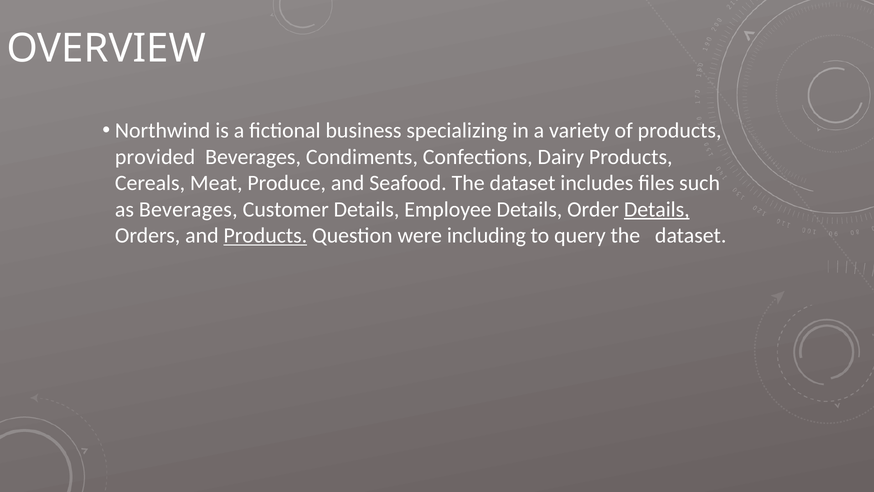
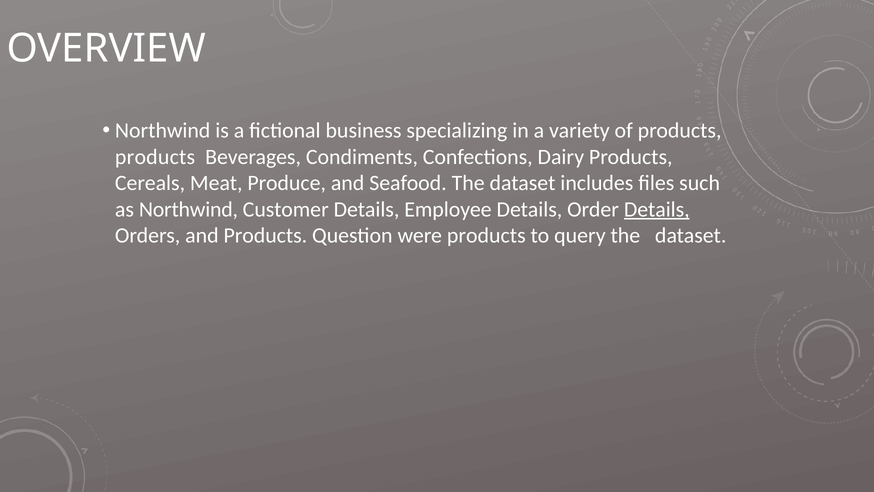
provided: provided -> products (155, 157)
as Beverages: Beverages -> Northwind (188, 209)
Products underline: present -> none (265, 235)
were including: including -> products (486, 235)
